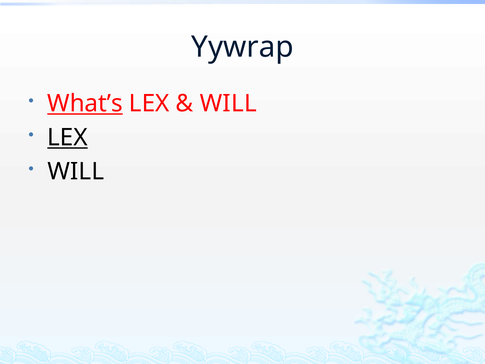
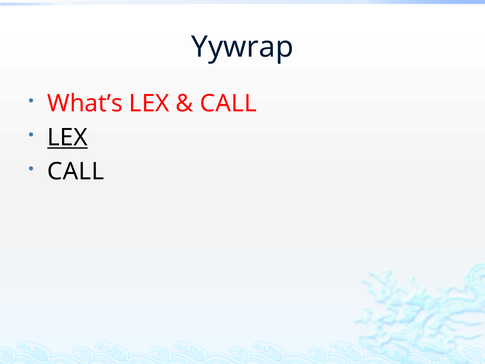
What’s underline: present -> none (85, 104)
WILL: WILL -> CALL (228, 104)
WILL: WILL -> CALL (76, 171)
